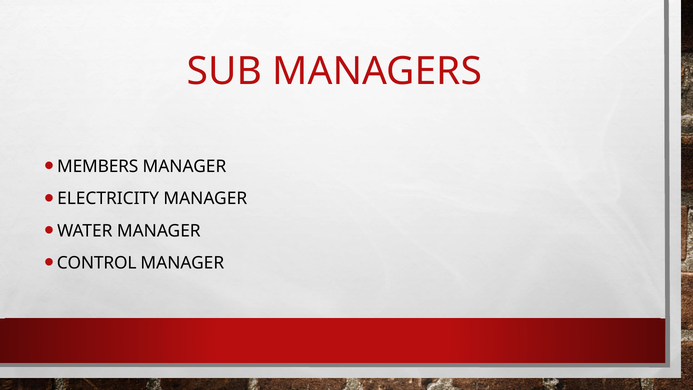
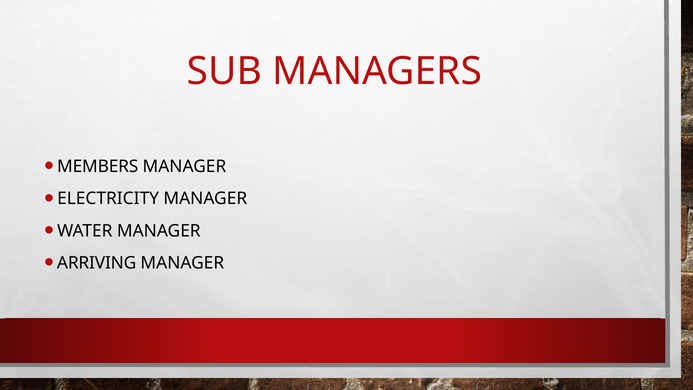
CONTROL: CONTROL -> ARRIVING (97, 263)
